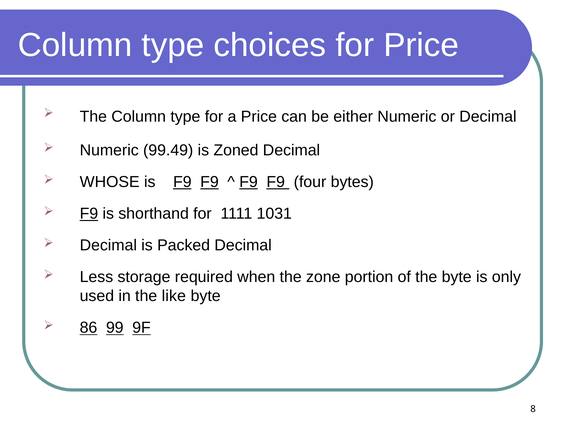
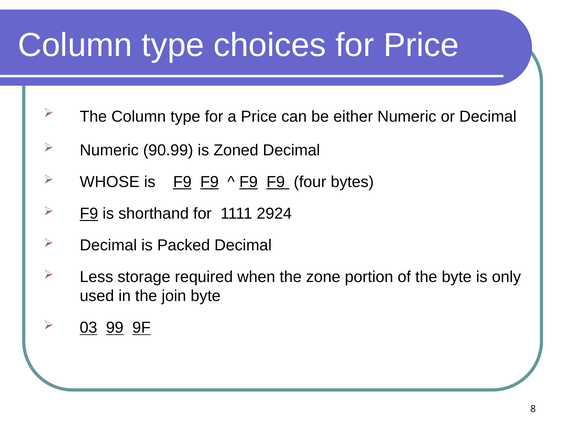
99.49: 99.49 -> 90.99 (168, 150)
1031: 1031 -> 2924 (274, 213)
like: like -> join (174, 296)
86: 86 -> 03 (88, 327)
